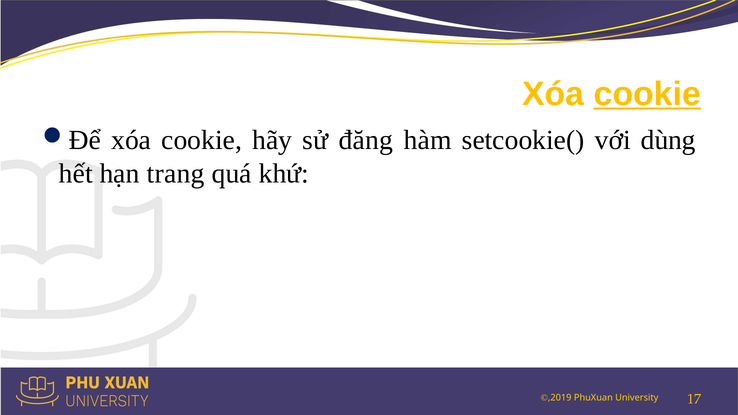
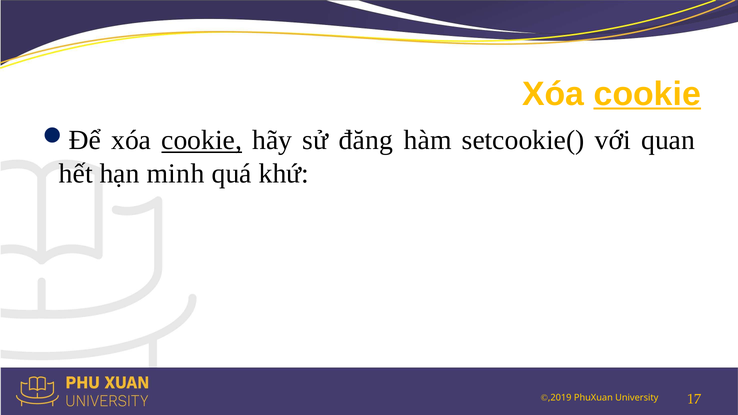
cookie underline: none -> present (202, 140)
dùng: dùng -> quan (668, 140)
trang: trang -> minh (176, 174)
